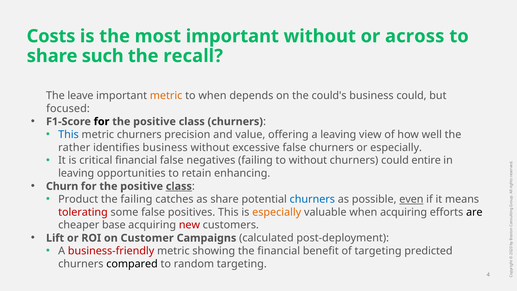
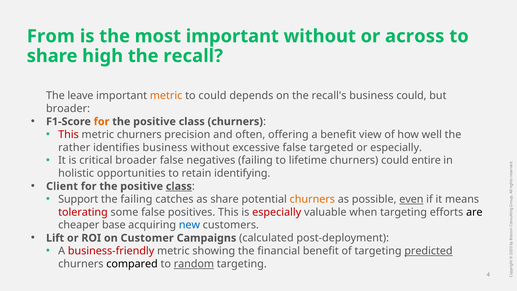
Costs: Costs -> From (51, 36)
such: such -> high (103, 56)
to when: when -> could (212, 96)
could's: could's -> recall's (329, 96)
focused: focused -> broader (68, 109)
for colour: black -> orange (102, 122)
This colour: blue -> red (68, 134)
value: value -> often (250, 134)
a leaving: leaving -> benefit (338, 134)
false churners: churners -> targeted (331, 147)
critical financial: financial -> broader (136, 160)
to without: without -> lifetime (308, 160)
leaving: leaving -> holistic (76, 173)
enhancing: enhancing -> identifying (242, 173)
Churn: Churn -> Client (62, 186)
Product: Product -> Support (78, 199)
churners colour: blue -> orange (312, 199)
especially colour: orange -> red (277, 212)
when acquiring: acquiring -> targeting (404, 212)
new colour: red -> blue (189, 225)
predicted underline: none -> present (428, 251)
random underline: none -> present (194, 264)
